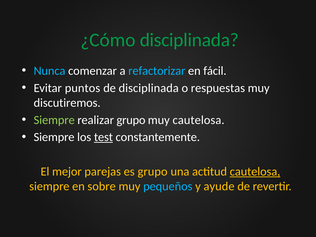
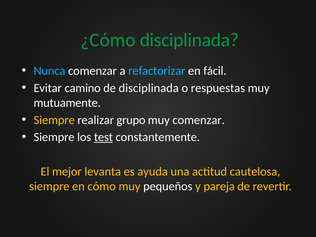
puntos: puntos -> camino (83, 88)
discutiremos: discutiremos -> mutuamente (67, 103)
Siempre colour: light green -> yellow (54, 120)
muy cautelosa: cautelosa -> comenzar (199, 120)
parejas: parejas -> levanta (103, 172)
es grupo: grupo -> ayuda (153, 172)
cautelosa underline: present -> none (255, 172)
sobre: sobre -> cómo (102, 186)
pequeños colour: light blue -> white (168, 186)
ayude: ayude -> pareja (219, 186)
